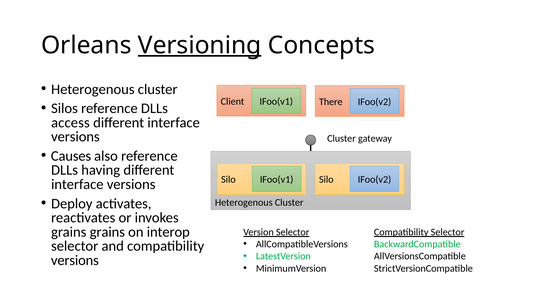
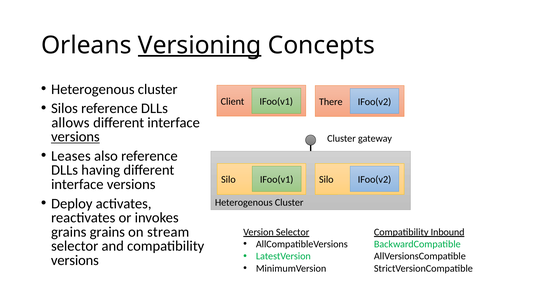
access: access -> allows (70, 122)
versions underline: none -> present (75, 137)
Causes: Causes -> Leases (71, 156)
interop: interop -> stream (168, 232)
Compatibility Selector: Selector -> Inbound (448, 232)
